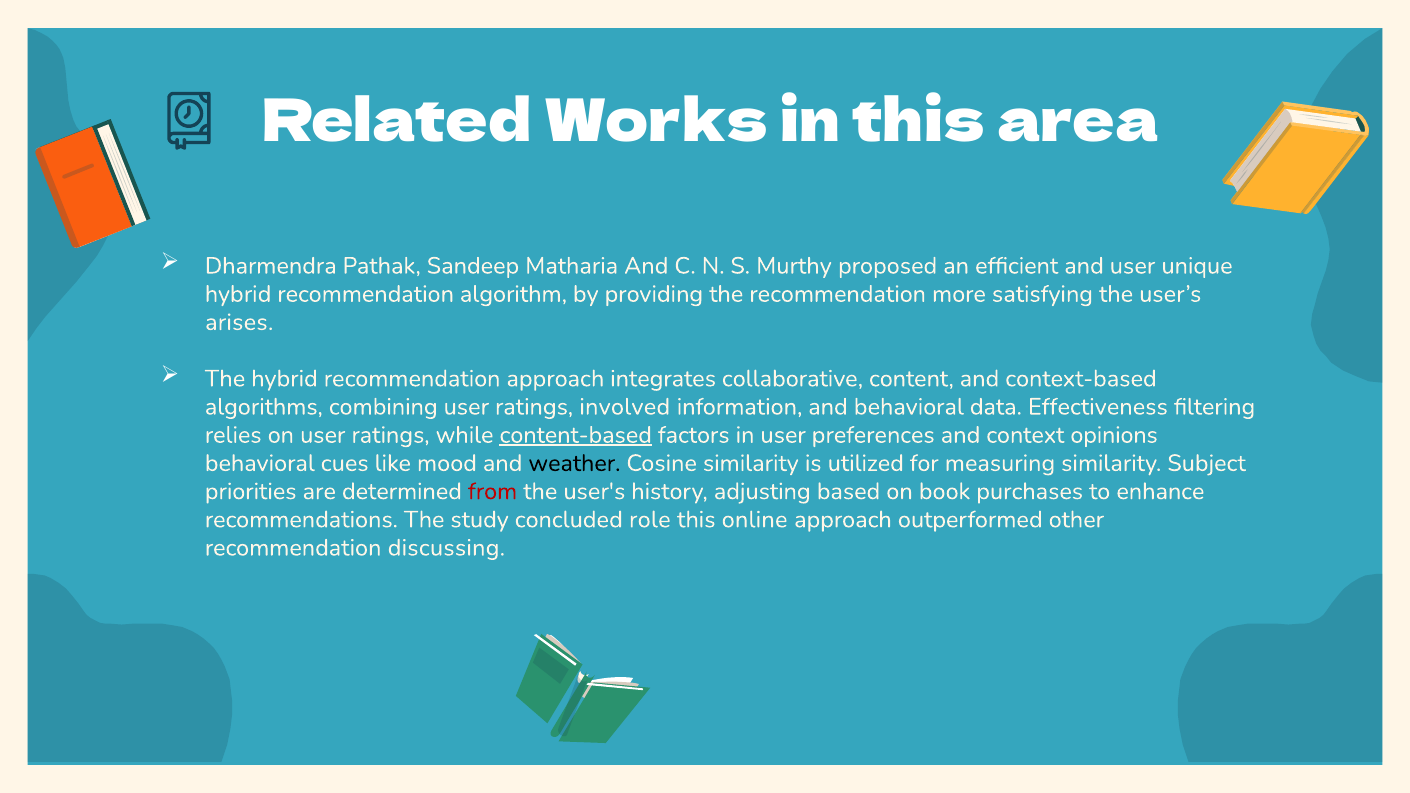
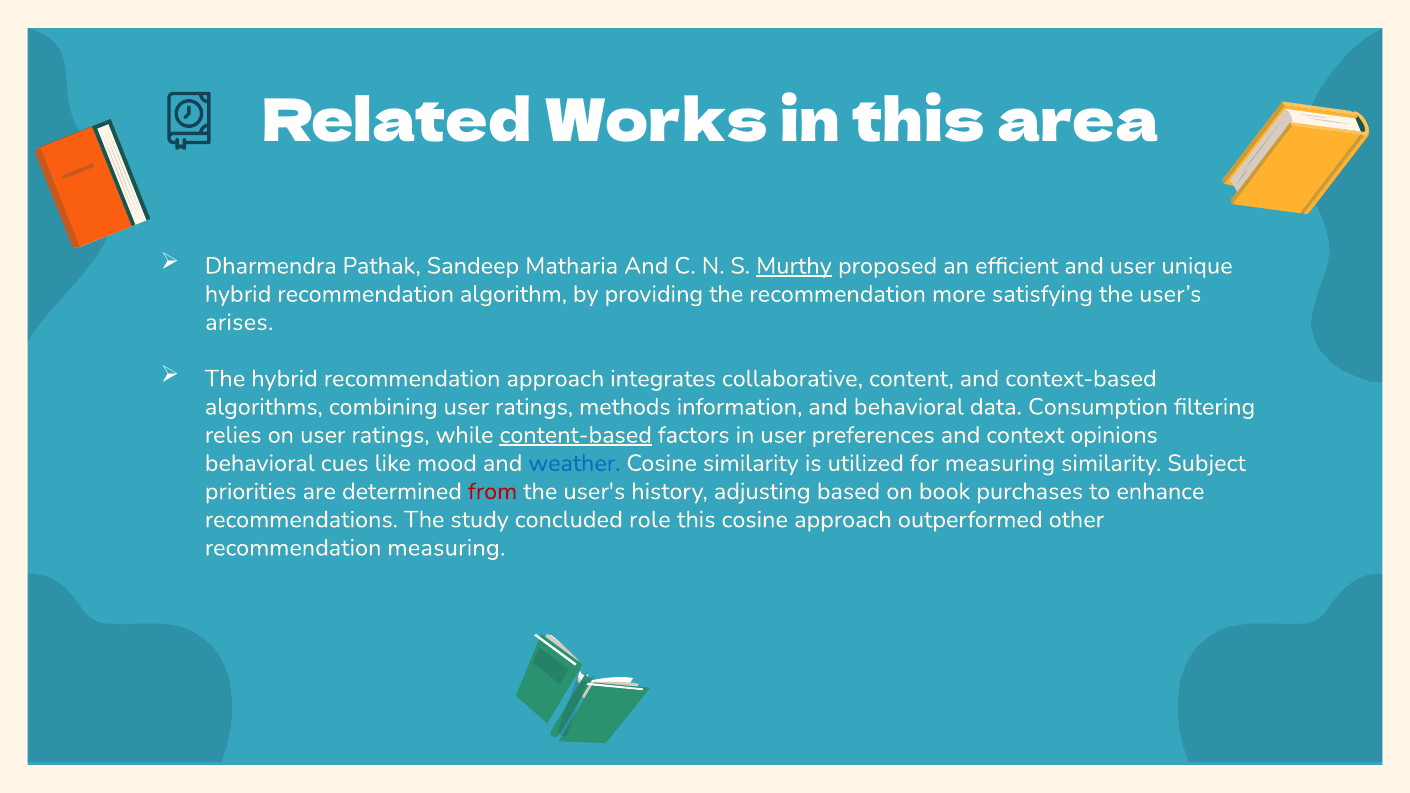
Murthy underline: none -> present (794, 266)
involved: involved -> methods (625, 407)
Effectiveness: Effectiveness -> Consumption (1098, 407)
weather colour: black -> blue (574, 463)
this online: online -> cosine (755, 520)
recommendation discussing: discussing -> measuring (446, 548)
